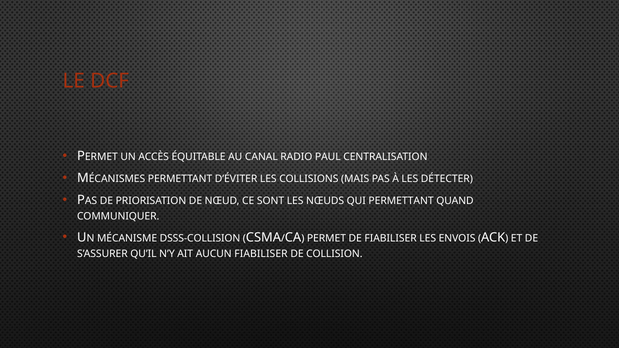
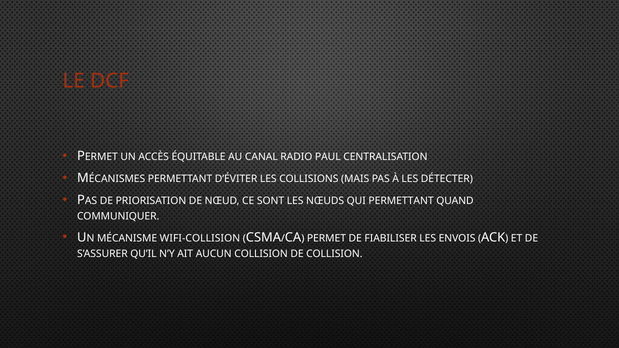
DSSS-COLLISION: DSSS-COLLISION -> WIFI-COLLISION (200, 238)
AUCUN FIABILISER: FIABILISER -> COLLISION (261, 254)
